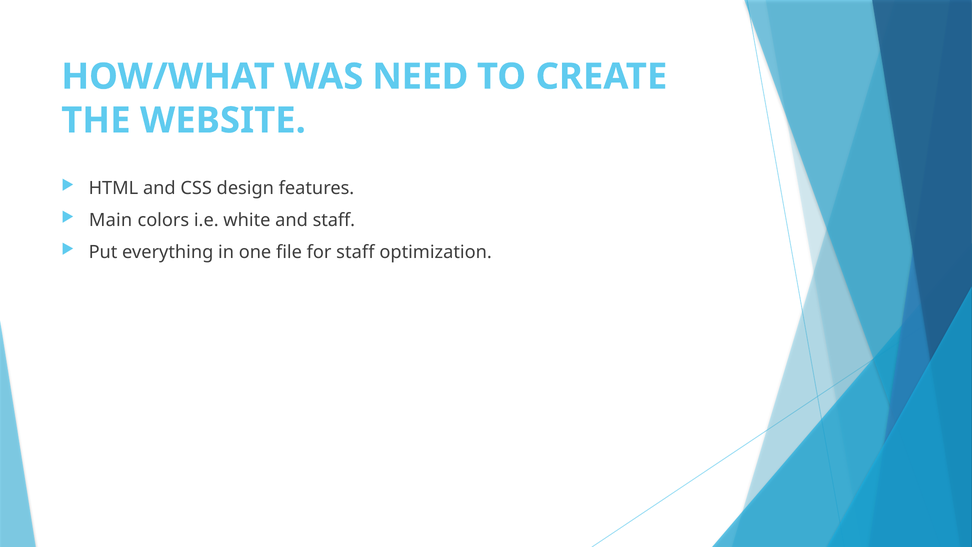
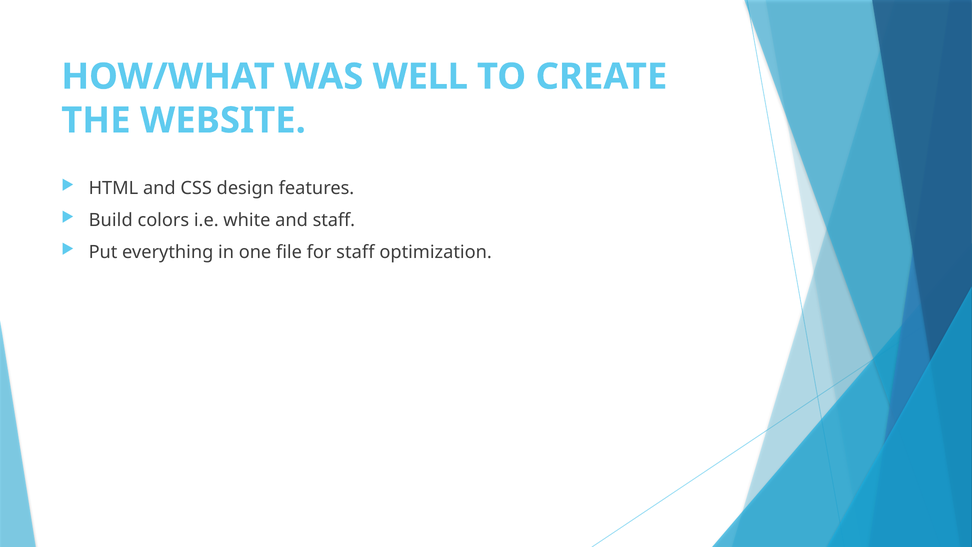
NEED: NEED -> WELL (420, 77)
Main: Main -> Build (111, 220)
